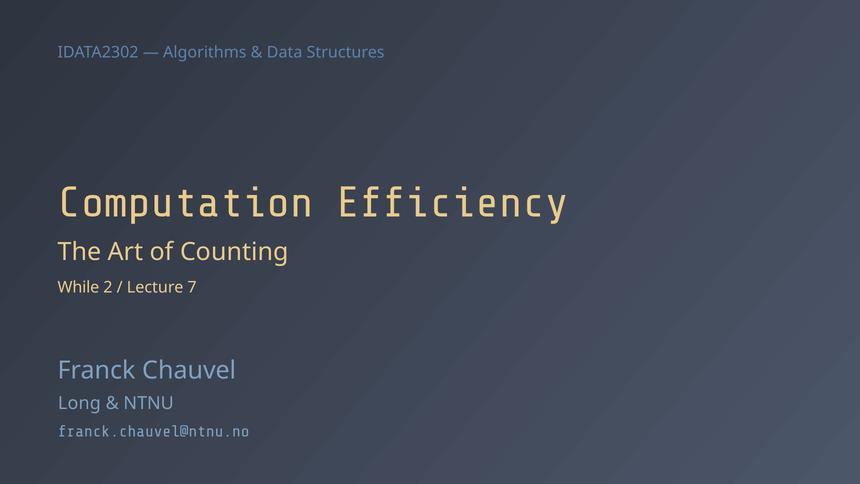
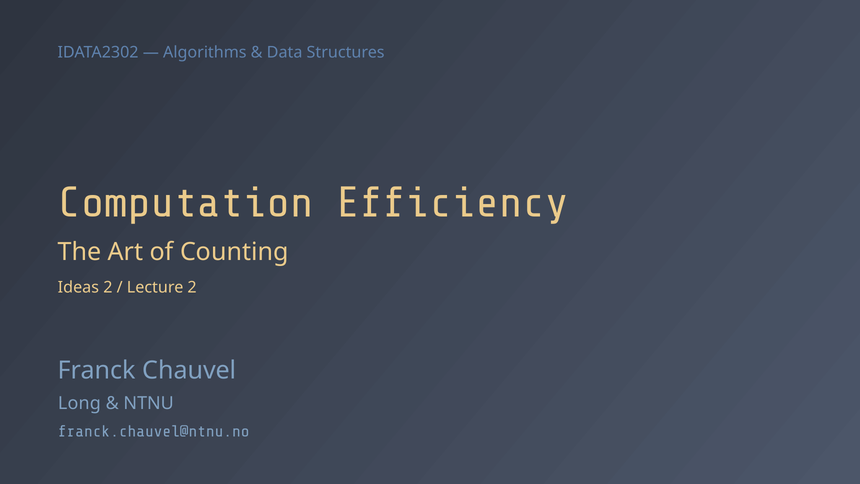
While: While -> Ideas (78, 287)
Lecture 7: 7 -> 2 (192, 287)
